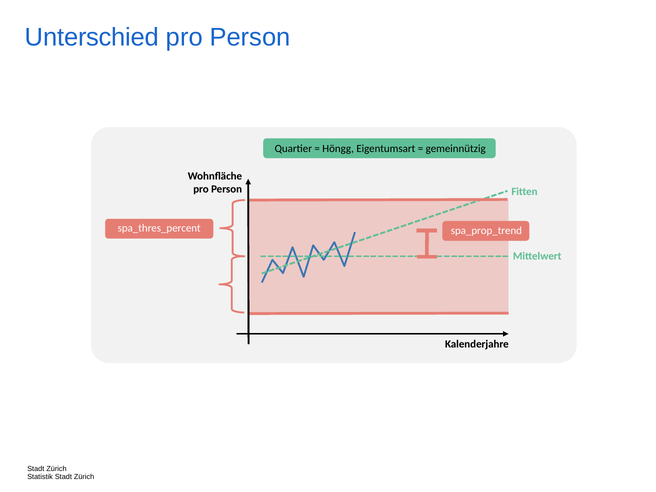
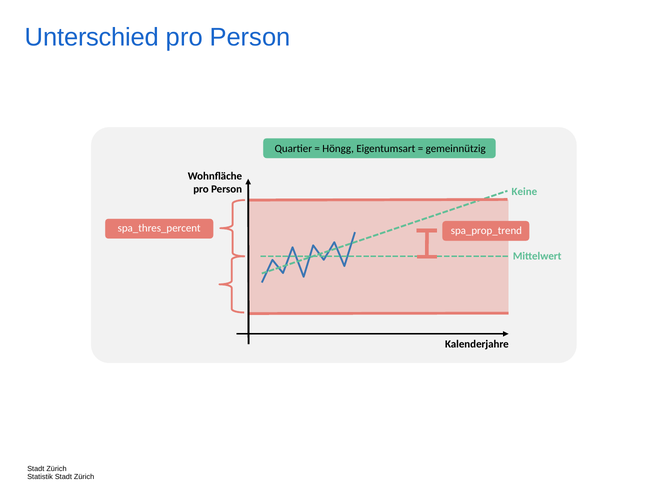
Fitten: Fitten -> Keine (524, 192)
